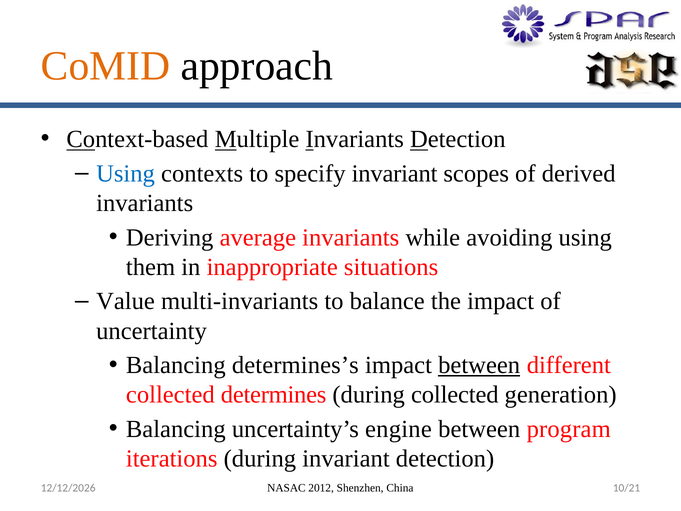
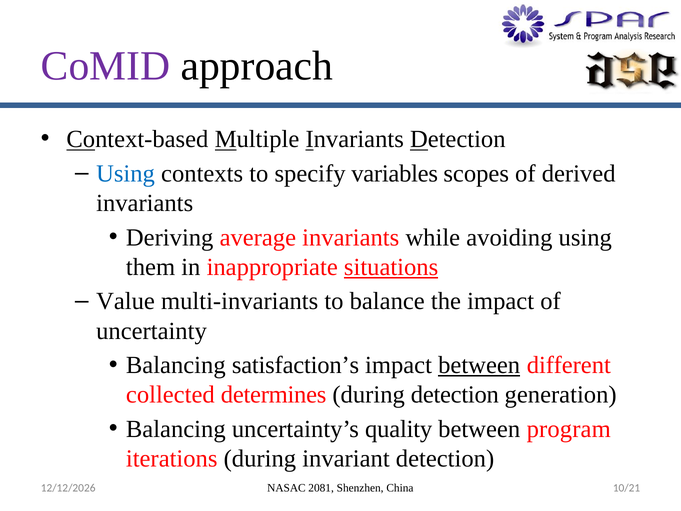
CoMID colour: orange -> purple (106, 66)
specify invariant: invariant -> variables (395, 173)
situations underline: none -> present (391, 267)
determines’s: determines’s -> satisfaction’s (295, 365)
during collected: collected -> detection (455, 395)
engine: engine -> quality (399, 429)
2012: 2012 -> 2081 (321, 488)
